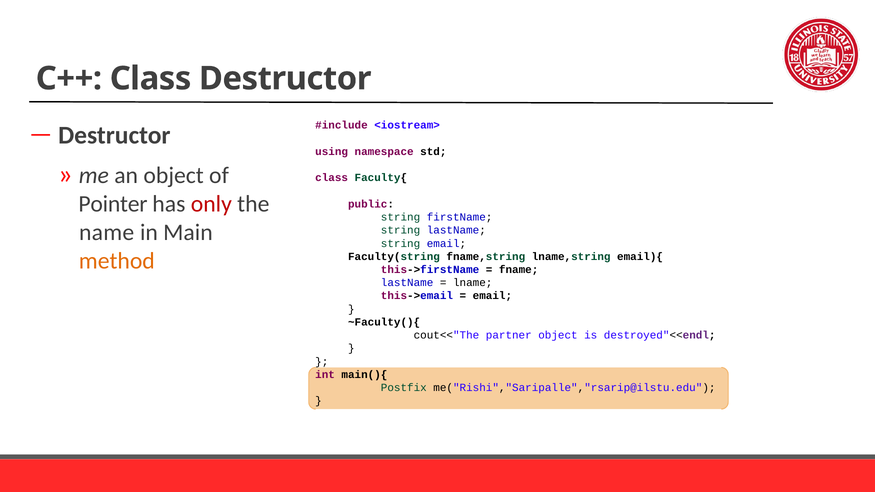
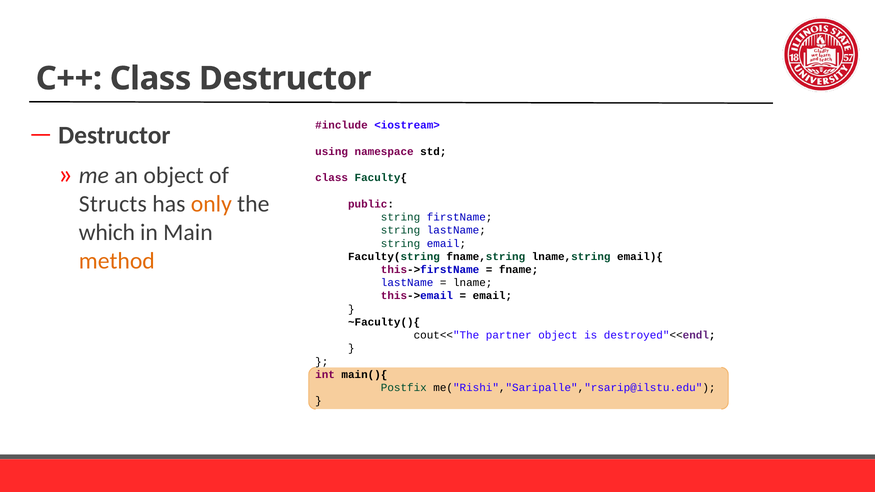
Pointer: Pointer -> Structs (113, 204)
only colour: red -> orange (211, 204)
name: name -> which (107, 232)
